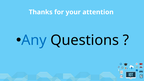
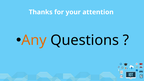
Any colour: blue -> orange (34, 40)
